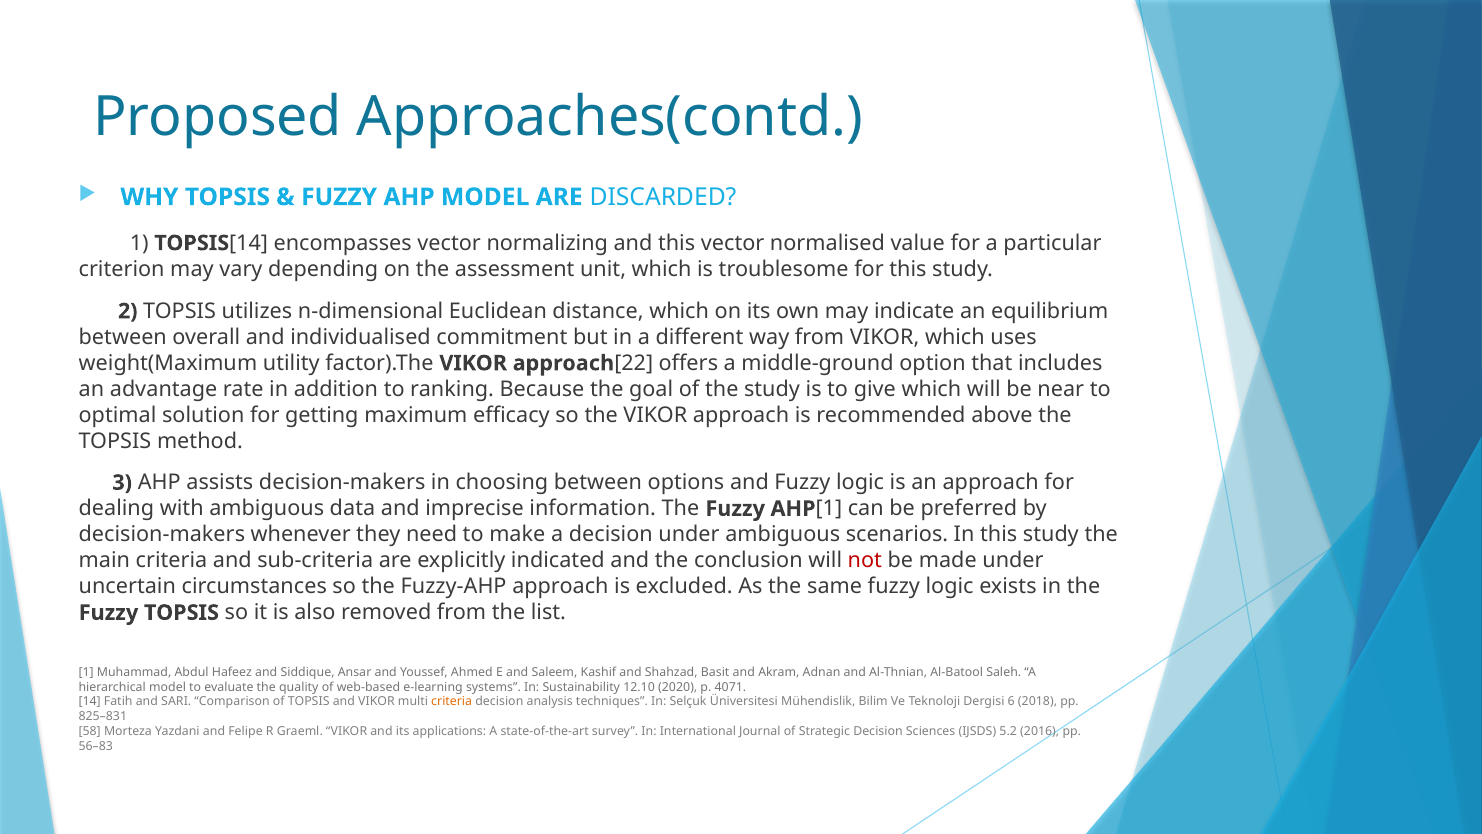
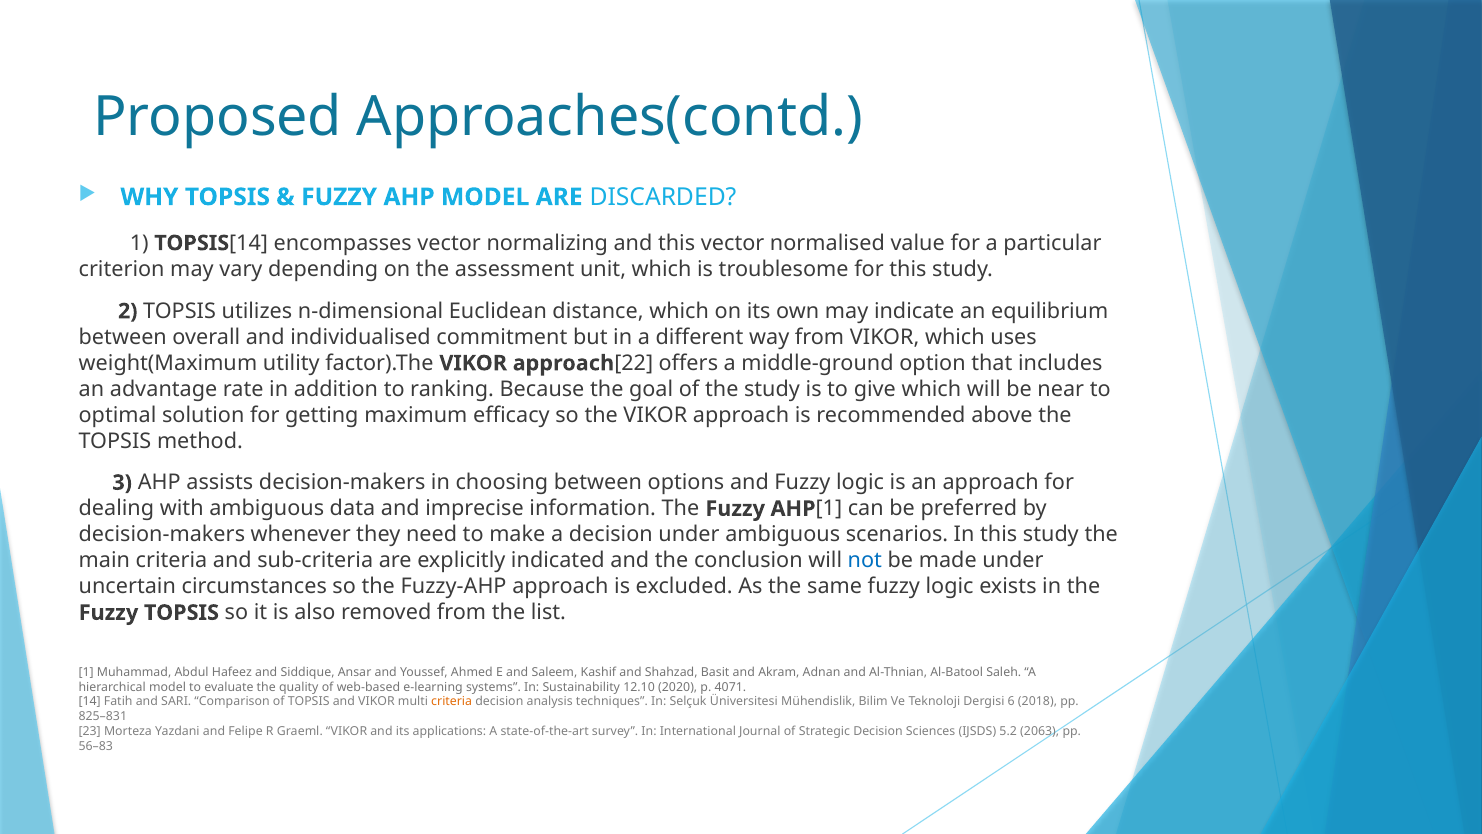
not colour: red -> blue (865, 560)
58: 58 -> 23 (90, 731)
2016: 2016 -> 2063 (1040, 731)
